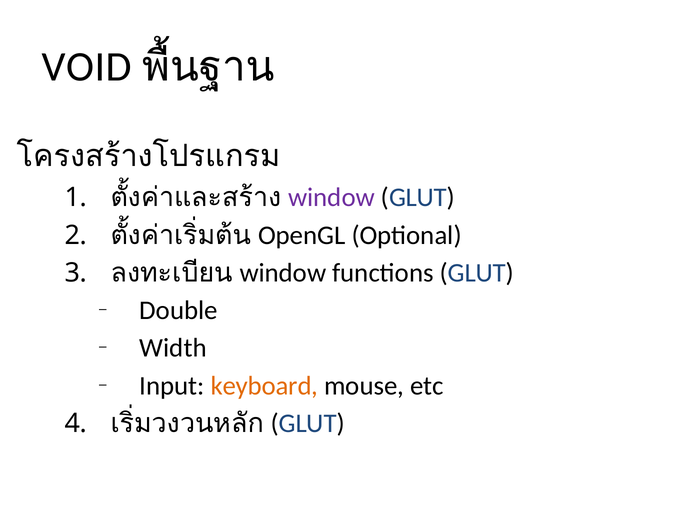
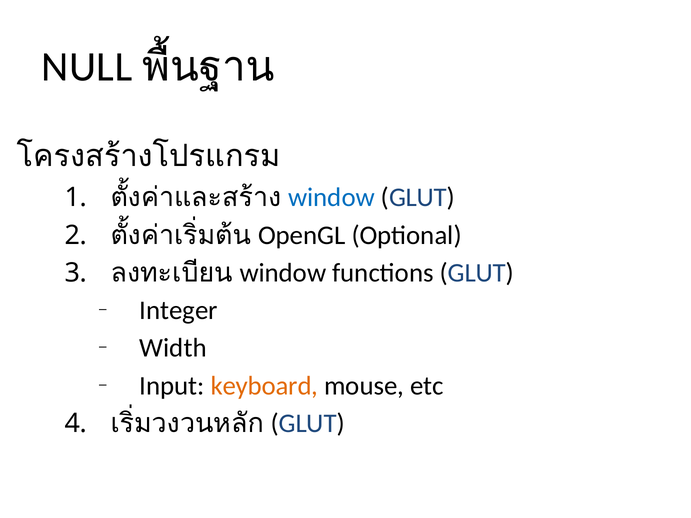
VOID: VOID -> NULL (87, 67)
window colour: purple -> blue (332, 198)
Double: Double -> Integer (179, 311)
